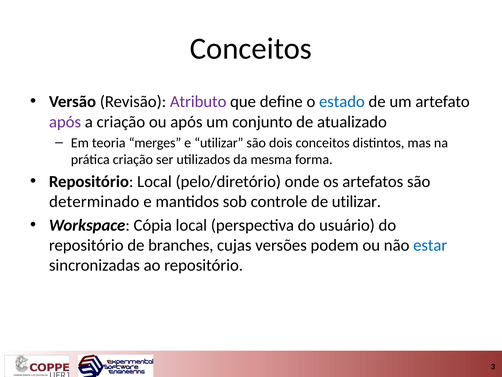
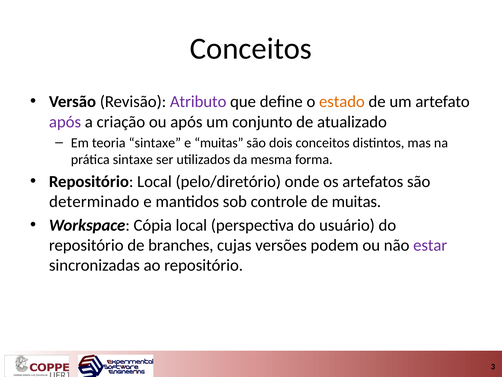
estado colour: blue -> orange (342, 102)
teoria merges: merges -> sintaxe (155, 143)
e utilizar: utilizar -> muitas (219, 143)
prática criação: criação -> sintaxe (133, 159)
de utilizar: utilizar -> muitas (356, 201)
estar colour: blue -> purple (430, 245)
